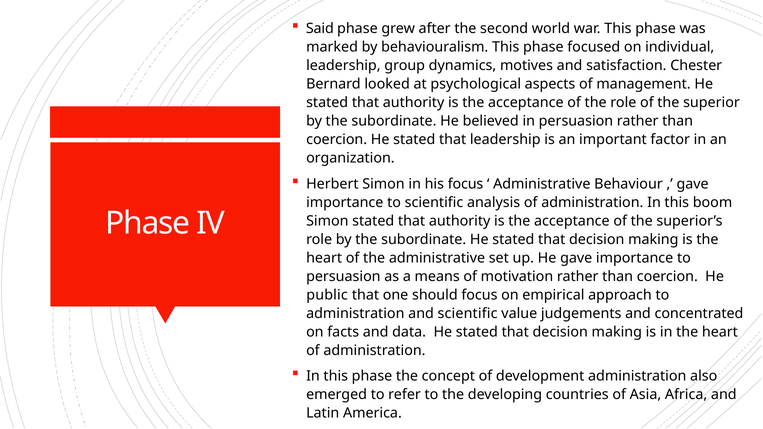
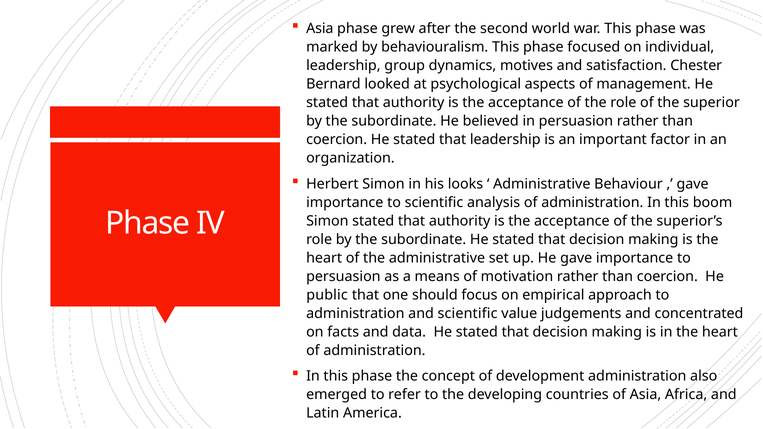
Said: Said -> Asia (320, 29)
his focus: focus -> looks (465, 184)
